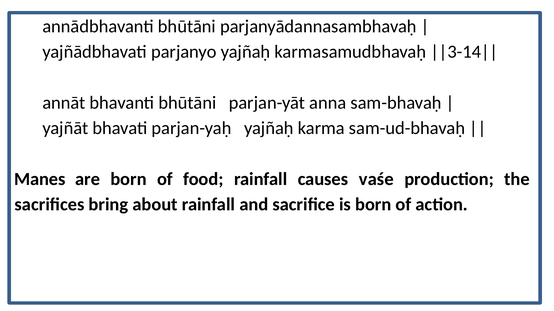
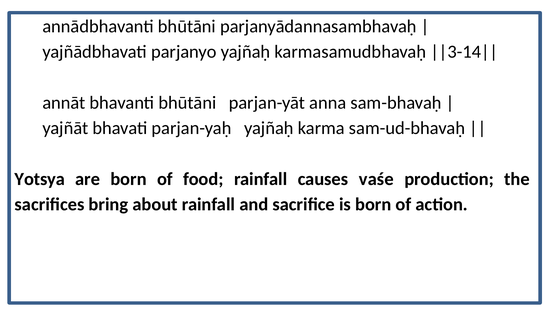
Manes: Manes -> Yotsya (40, 179)
